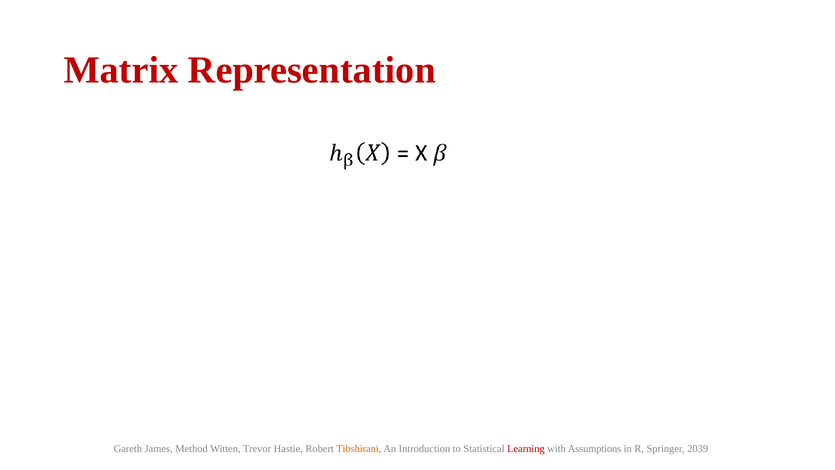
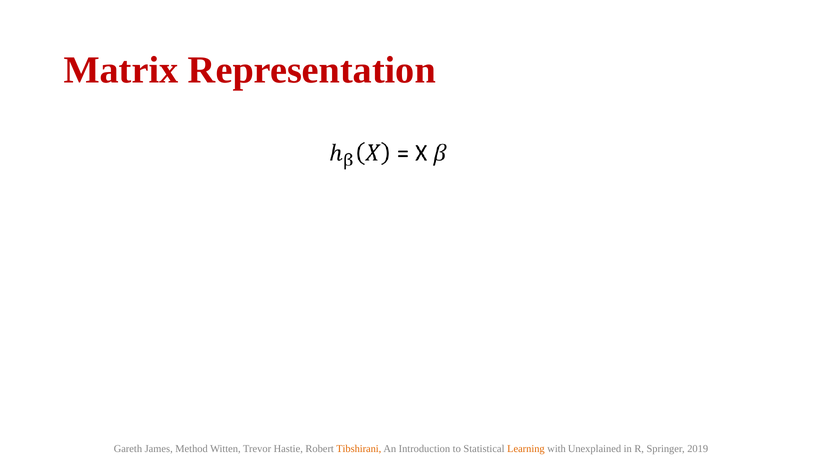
Learning colour: red -> orange (526, 449)
Assumptions: Assumptions -> Unexplained (594, 449)
2039: 2039 -> 2019 (698, 449)
